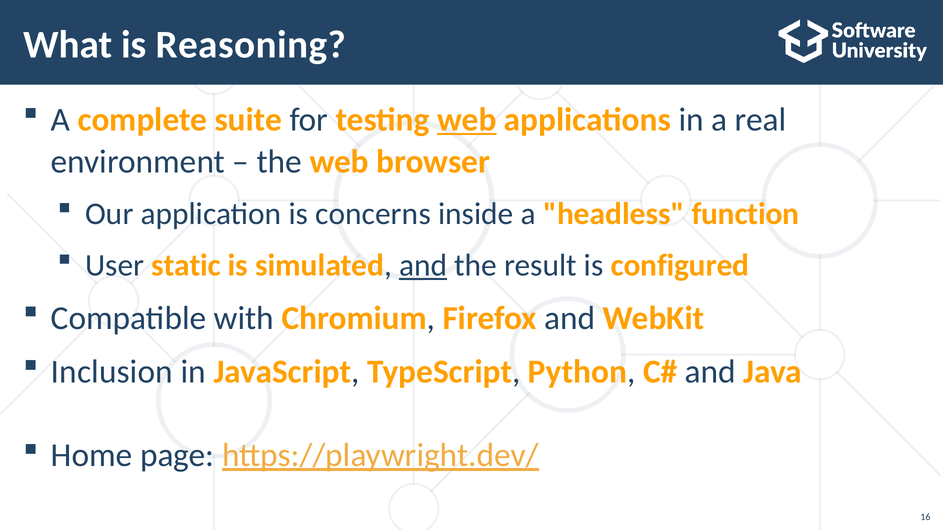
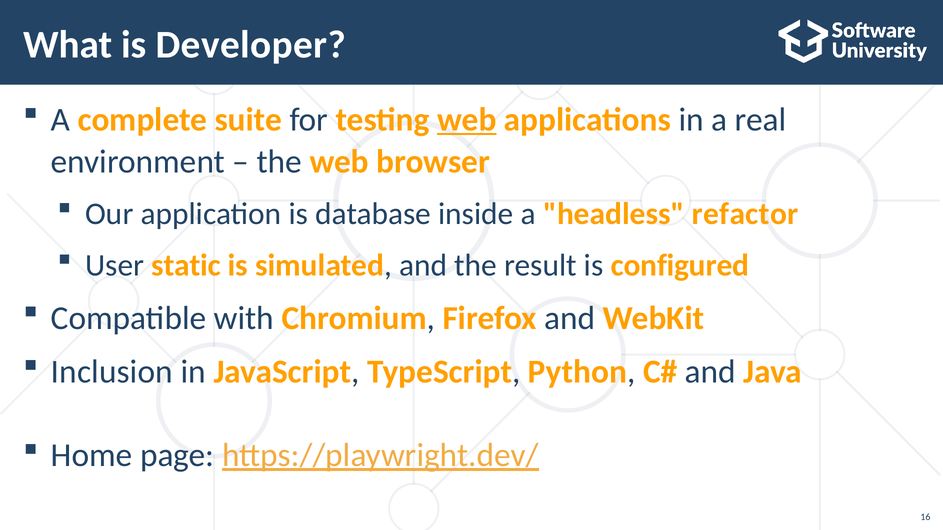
Reasoning: Reasoning -> Developer (251, 45)
concerns: concerns -> database (373, 214)
function: function -> refactor (745, 214)
and underline: present -> none (423, 266)
